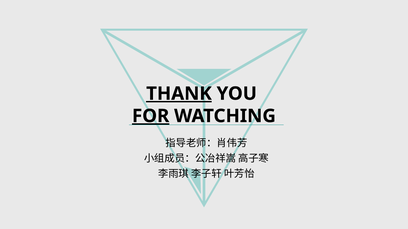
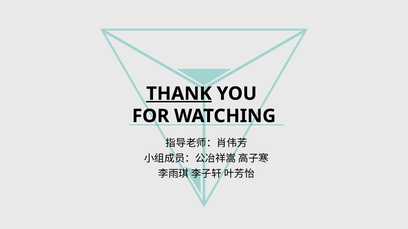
FOR underline: present -> none (151, 116)
